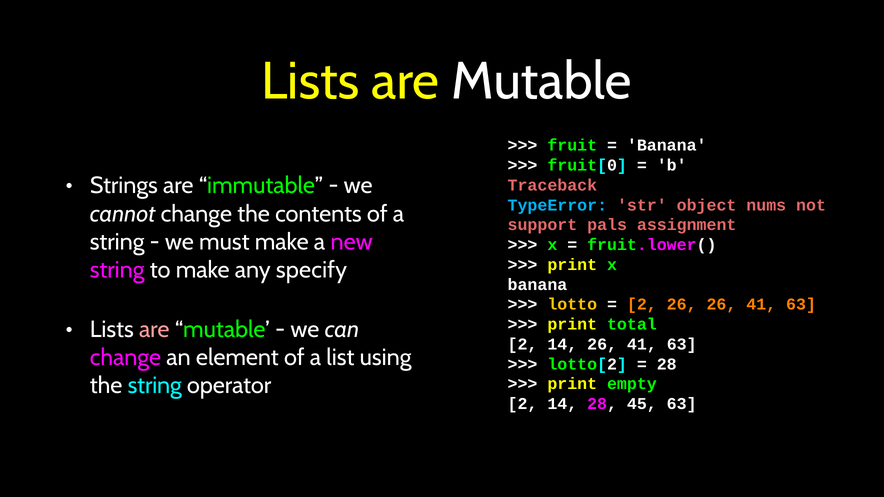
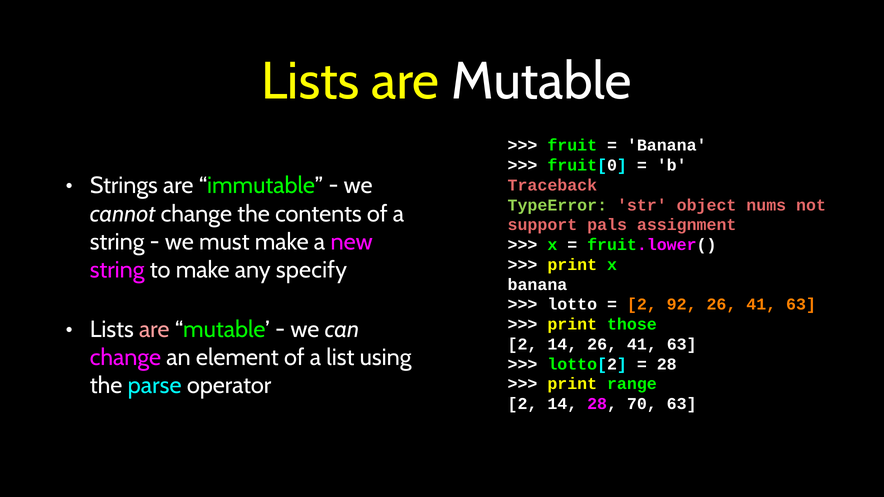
TypeError colour: light blue -> light green (557, 205)
lotto colour: yellow -> white (572, 305)
2 26: 26 -> 92 (682, 305)
total: total -> those (632, 324)
the string: string -> parse (155, 386)
empty: empty -> range (632, 384)
45: 45 -> 70 (642, 404)
